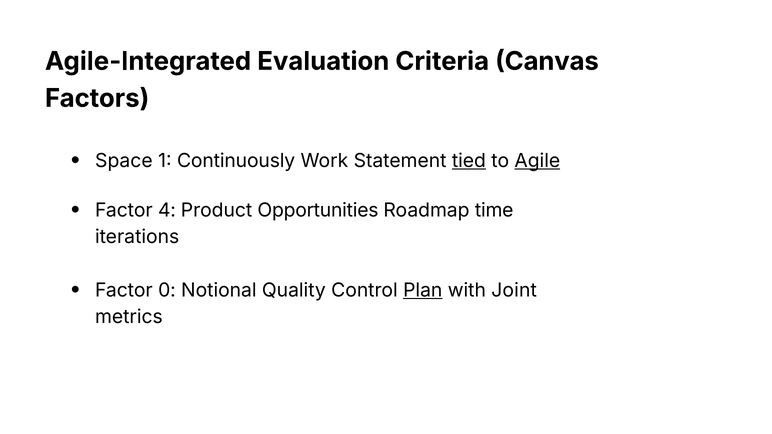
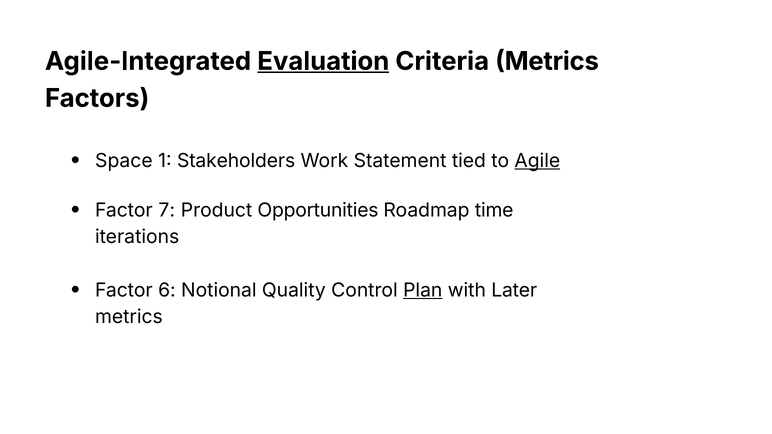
Evaluation underline: none -> present (323, 61)
Criteria Canvas: Canvas -> Metrics (547, 61)
Continuously: Continuously -> Stakeholders (236, 161)
tied underline: present -> none (469, 161)
4: 4 -> 7 (167, 211)
0: 0 -> 6 (167, 291)
Joint: Joint -> Later (514, 291)
